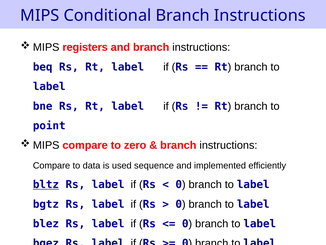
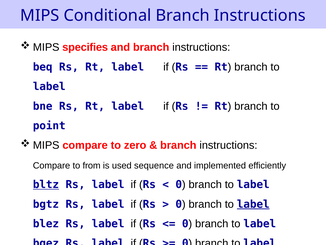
registers: registers -> specifies (85, 47)
data: data -> from (92, 165)
label underline: none -> present (253, 204)
